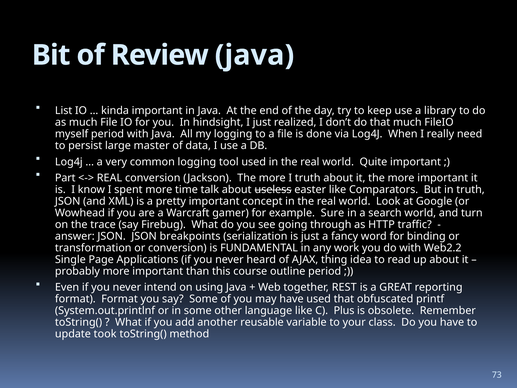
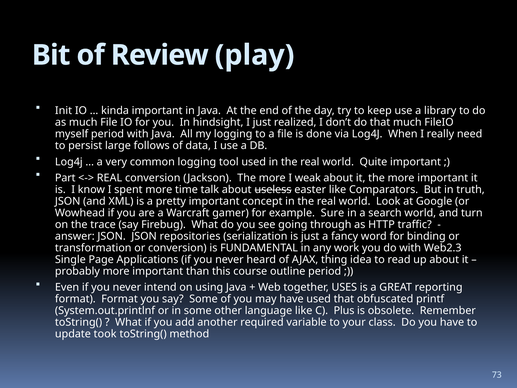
Review java: java -> play (255, 55)
List: List -> Init (64, 111)
master: master -> follows (152, 146)
I truth: truth -> weak (308, 178)
breakpoints: breakpoints -> repositories (190, 236)
Web2.2: Web2.2 -> Web2.3 (443, 248)
REST: REST -> USES (344, 287)
reusable: reusable -> required (262, 322)
